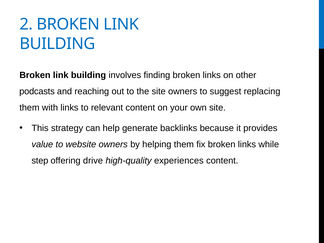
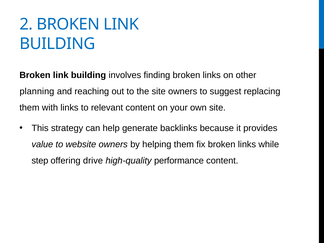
podcasts: podcasts -> planning (37, 91)
experiences: experiences -> performance (179, 161)
